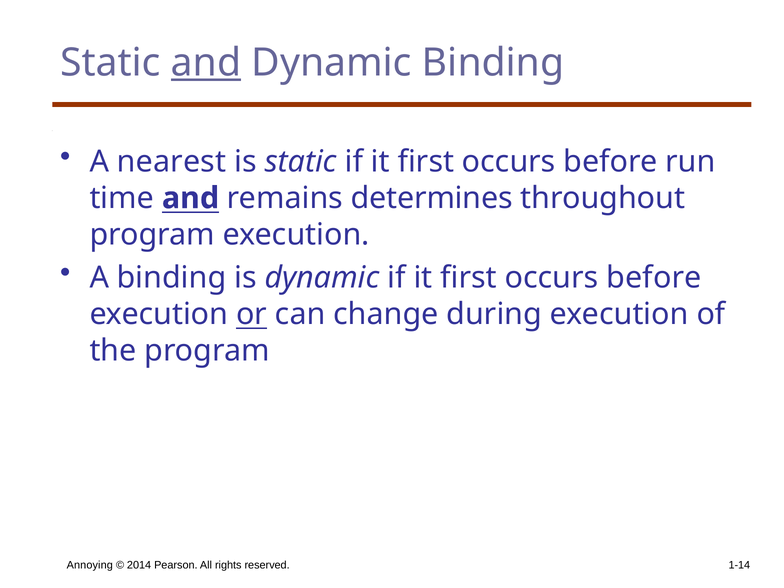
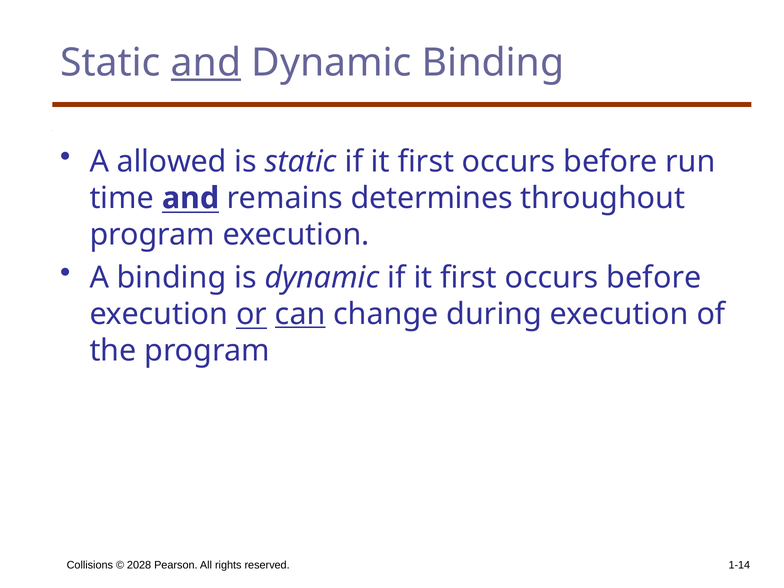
nearest: nearest -> allowed (172, 162)
can underline: none -> present (300, 314)
Annoying: Annoying -> Collisions (90, 565)
2014: 2014 -> 2028 (139, 565)
